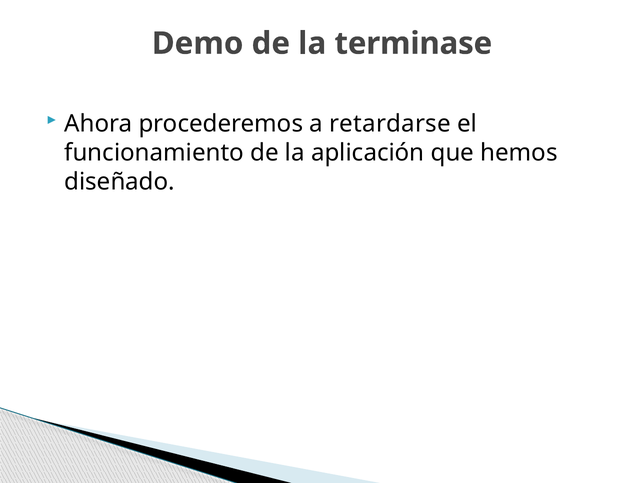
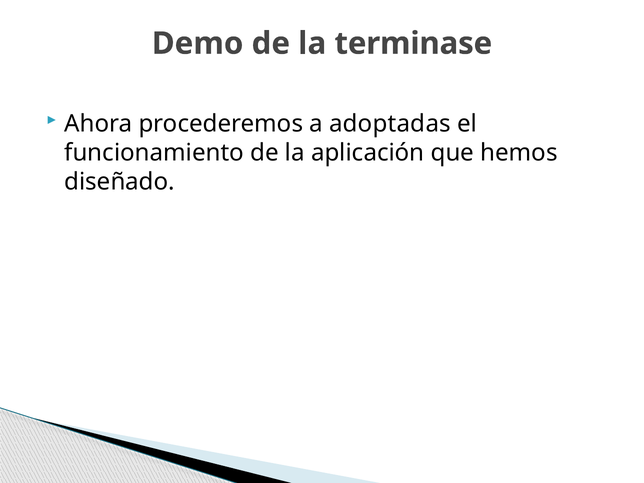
retardarse: retardarse -> adoptadas (390, 124)
